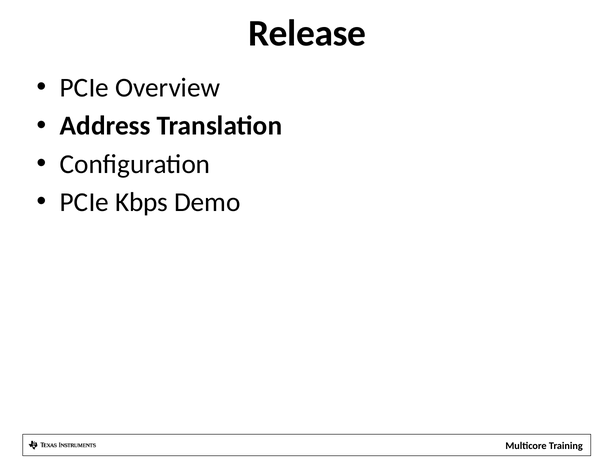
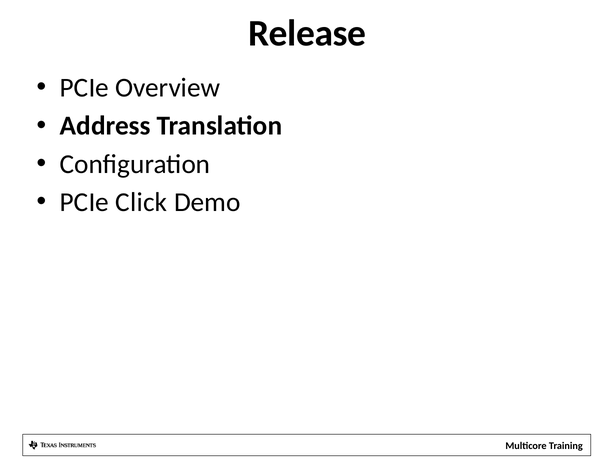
Kbps: Kbps -> Click (141, 203)
